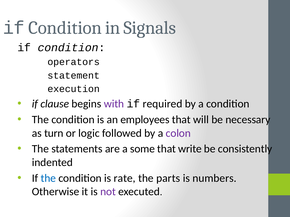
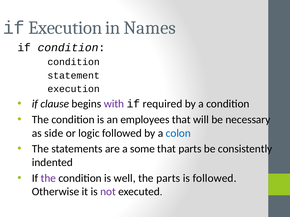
Condition: Condition -> Execution (65, 28)
Signals: Signals -> Names (150, 28)
operators: operators -> condition (74, 62)
turn: turn -> side (54, 133)
colon colour: purple -> blue (178, 133)
that write: write -> parts (190, 149)
the colour: blue -> purple (48, 179)
rate: rate -> well (125, 179)
is numbers: numbers -> followed (215, 179)
